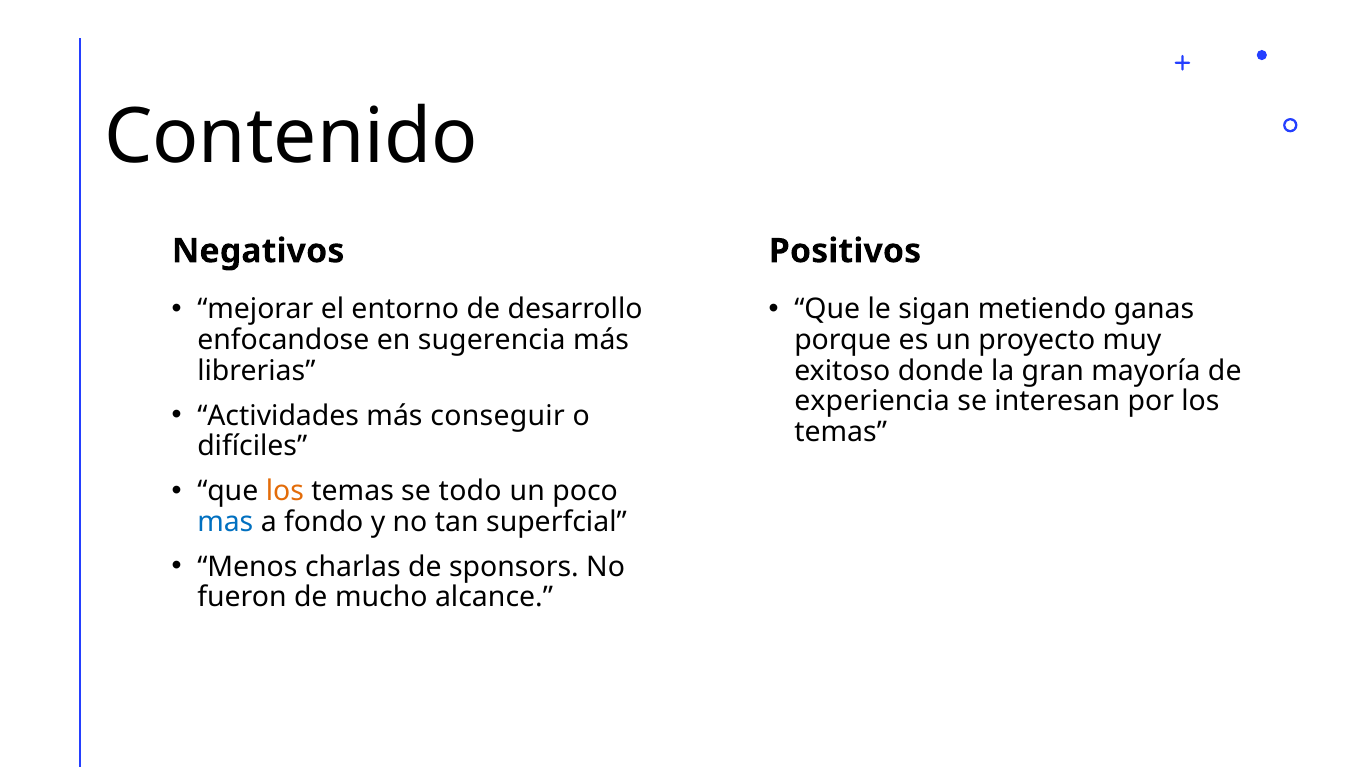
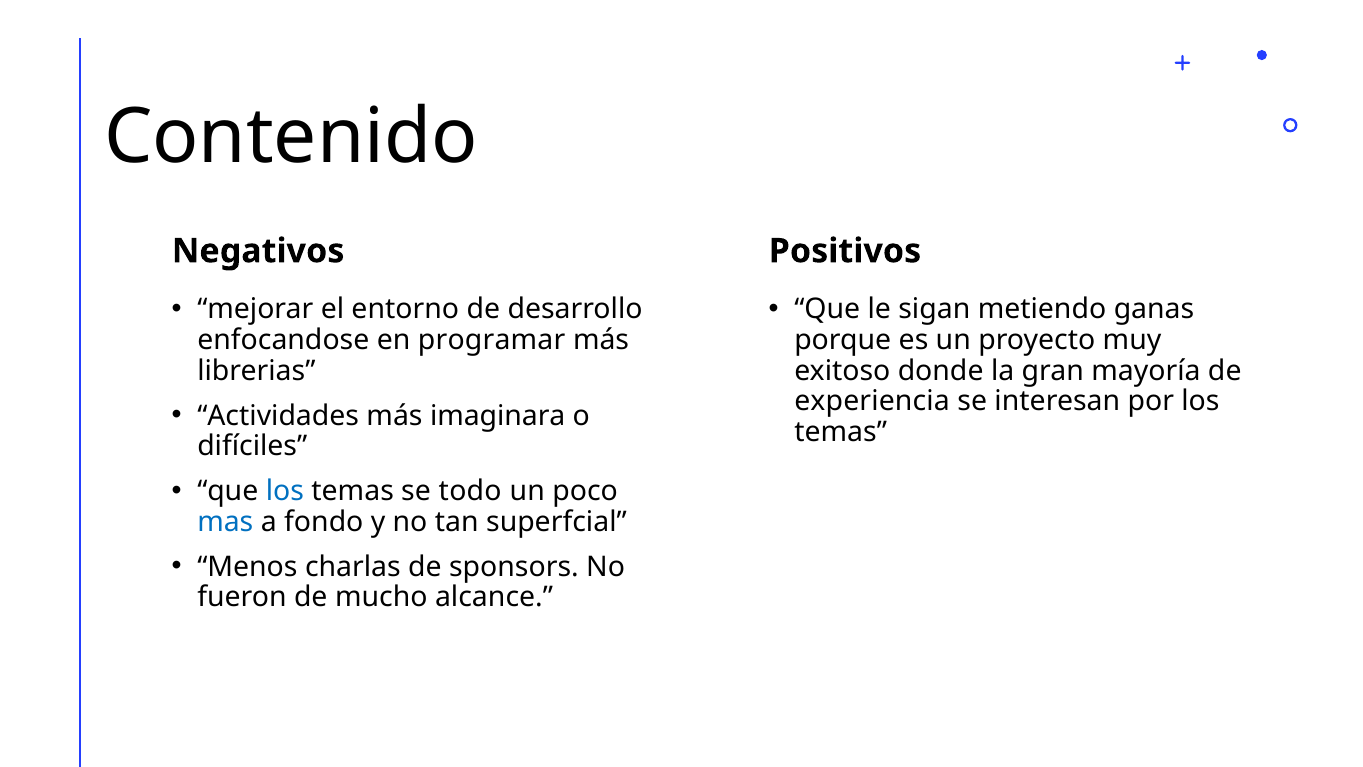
sugerencia: sugerencia -> programar (492, 340)
conseguir: conseguir -> imaginara (498, 415)
los colour: orange -> blue (285, 491)
